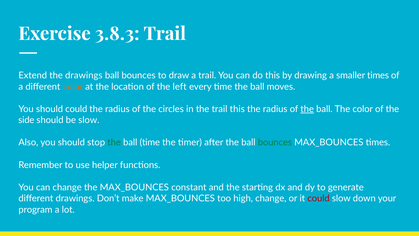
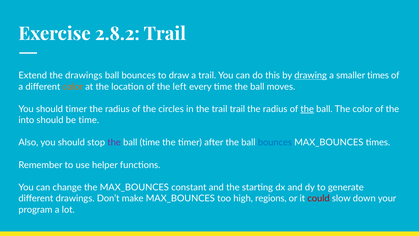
3.8.3: 3.8.3 -> 2.8.2 (117, 34)
drawing underline: none -> present (311, 75)
should could: could -> timer (76, 109)
trail this: this -> trail (237, 109)
side: side -> into (26, 120)
be slow: slow -> time (89, 120)
the colour: green -> purple (114, 142)
bounces colour: green -> blue (275, 142)
high change: change -> regions (271, 198)
